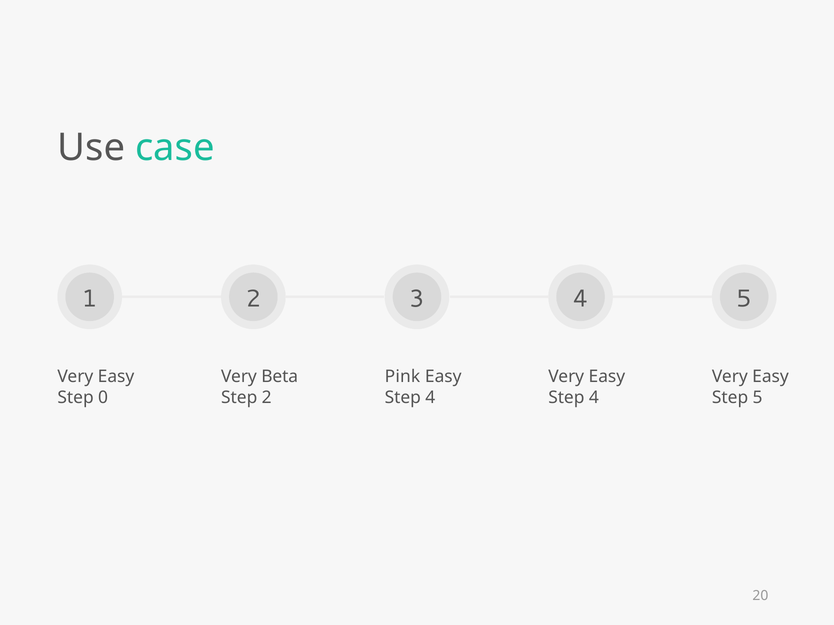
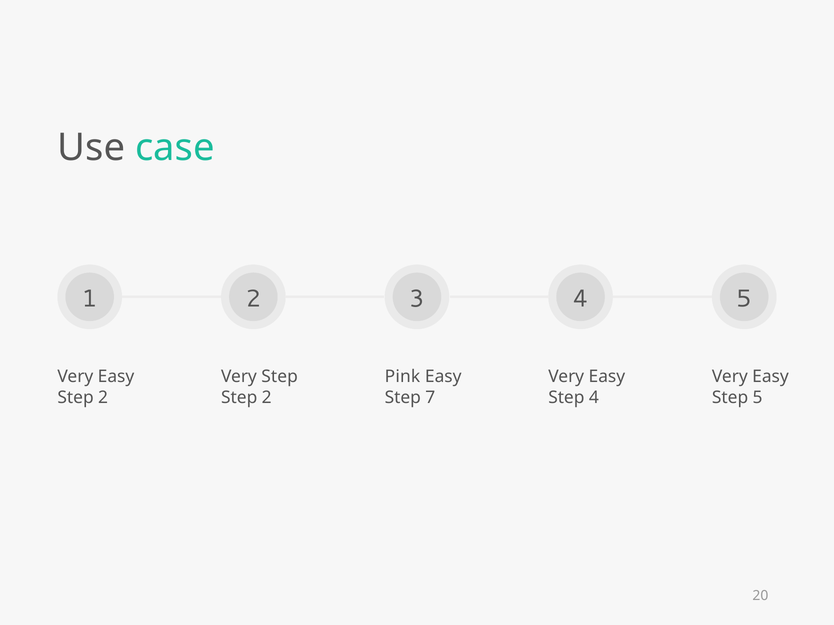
Very Beta: Beta -> Step (280, 377)
0: 0 -> 2 (103, 398)
4: 4 -> 7 (430, 398)
